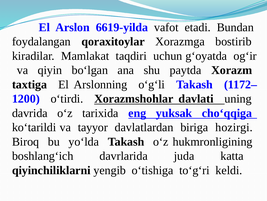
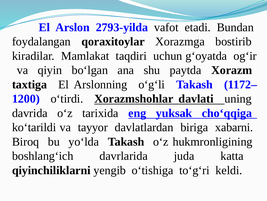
6619-yilda: 6619-yilda -> 2793-yilda (122, 27)
hozirgi: hozirgi -> xabarni (234, 127)
